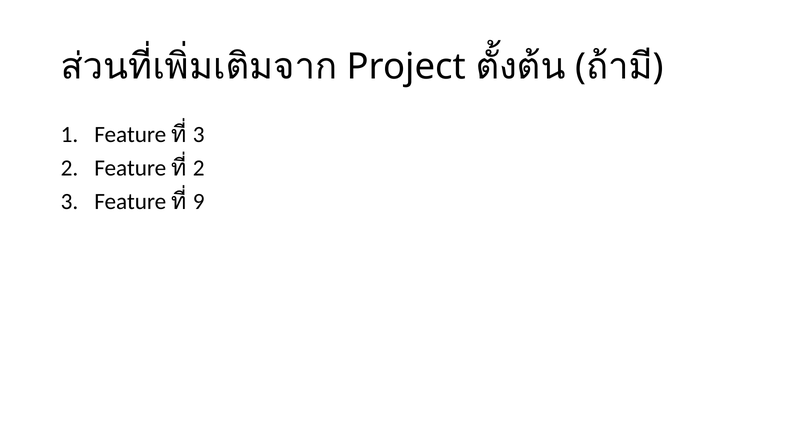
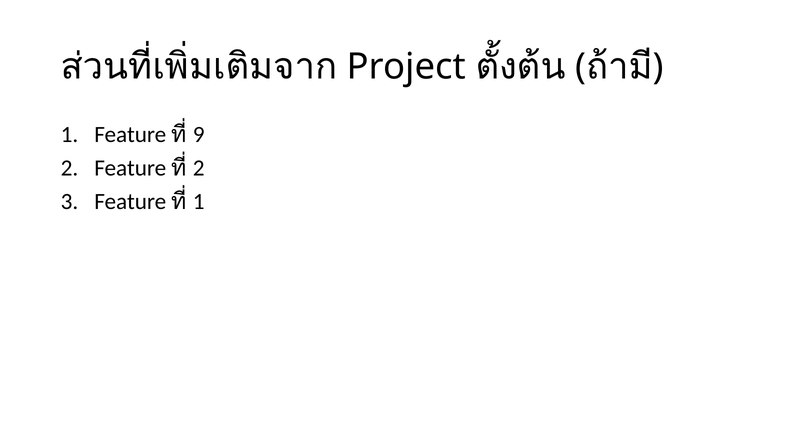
3: 3 -> 9 (199, 135)
9: 9 -> 1 (199, 201)
